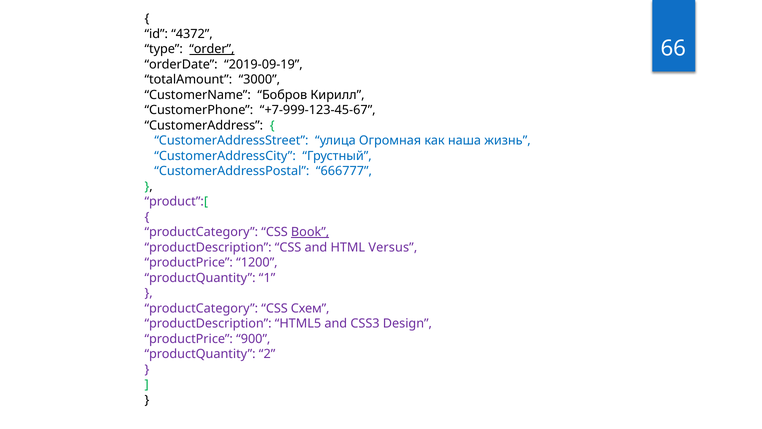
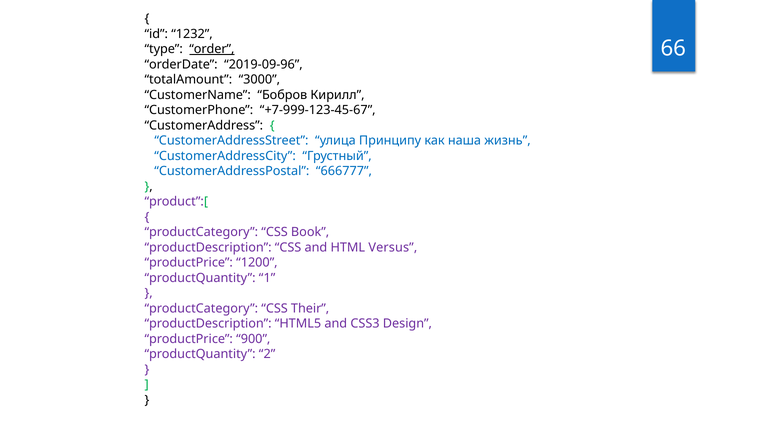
4372: 4372 -> 1232 (192, 34)
2019-09-19: 2019-09-19 -> 2019-09-96 (263, 64)
Огромная: Огромная -> Принципу (390, 141)
Book underline: present -> none (310, 232)
Схем: Схем -> Their (310, 308)
